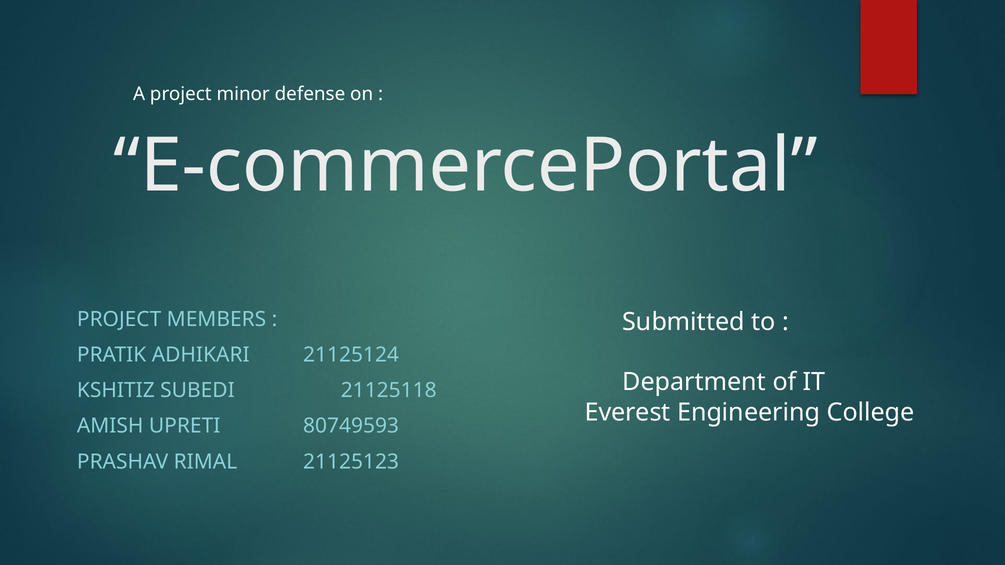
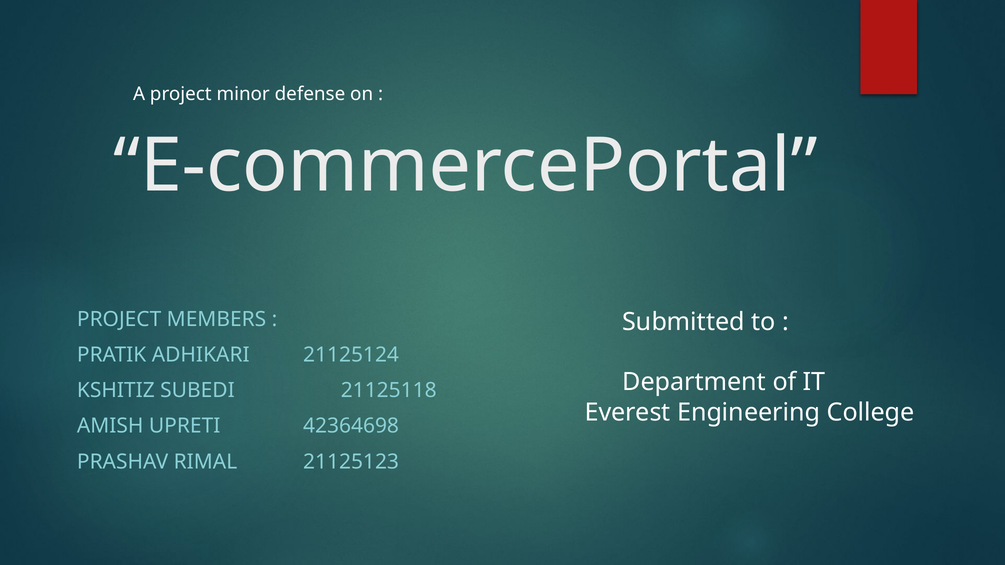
80749593: 80749593 -> 42364698 (351, 426)
